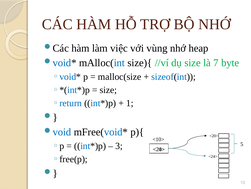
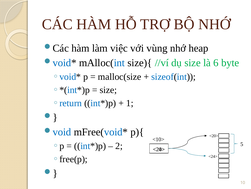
7: 7 -> 6 (216, 63)
3: 3 -> 2 (119, 145)
